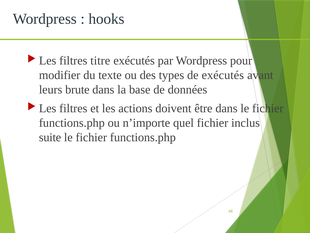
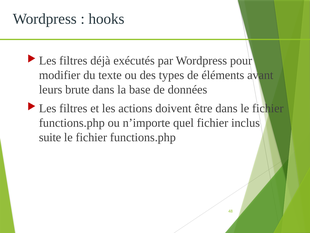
titre: titre -> déjà (100, 60)
de exécutés: exécutés -> éléments (223, 75)
